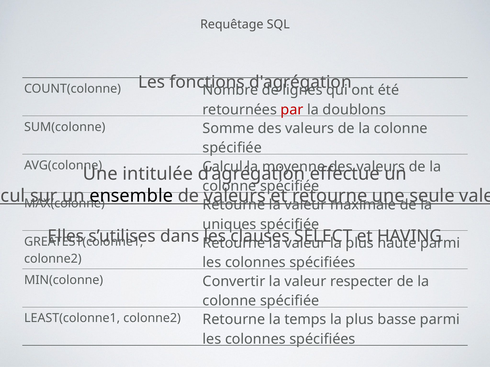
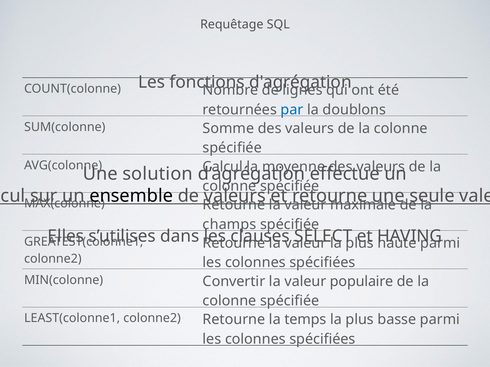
par colour: red -> blue (292, 110)
intitulée: intitulée -> solution (158, 174)
uniques: uniques -> champs (229, 225)
respecter: respecter -> populaire (362, 282)
